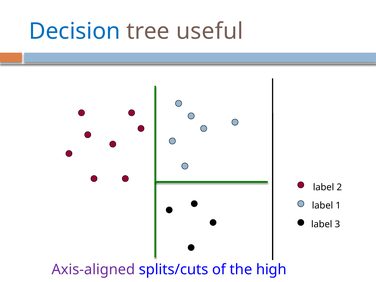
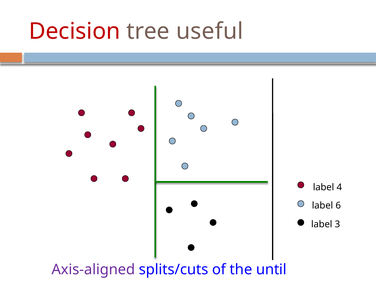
Decision colour: blue -> red (75, 31)
2: 2 -> 4 (339, 187)
1: 1 -> 6 (338, 206)
high: high -> until (271, 270)
